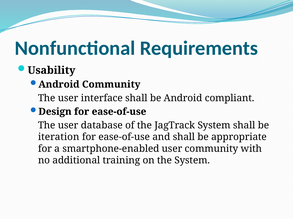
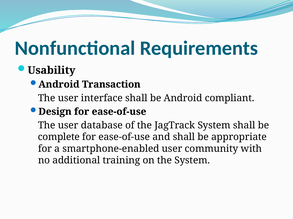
Android Community: Community -> Transaction (111, 85)
iteration: iteration -> complete (59, 137)
